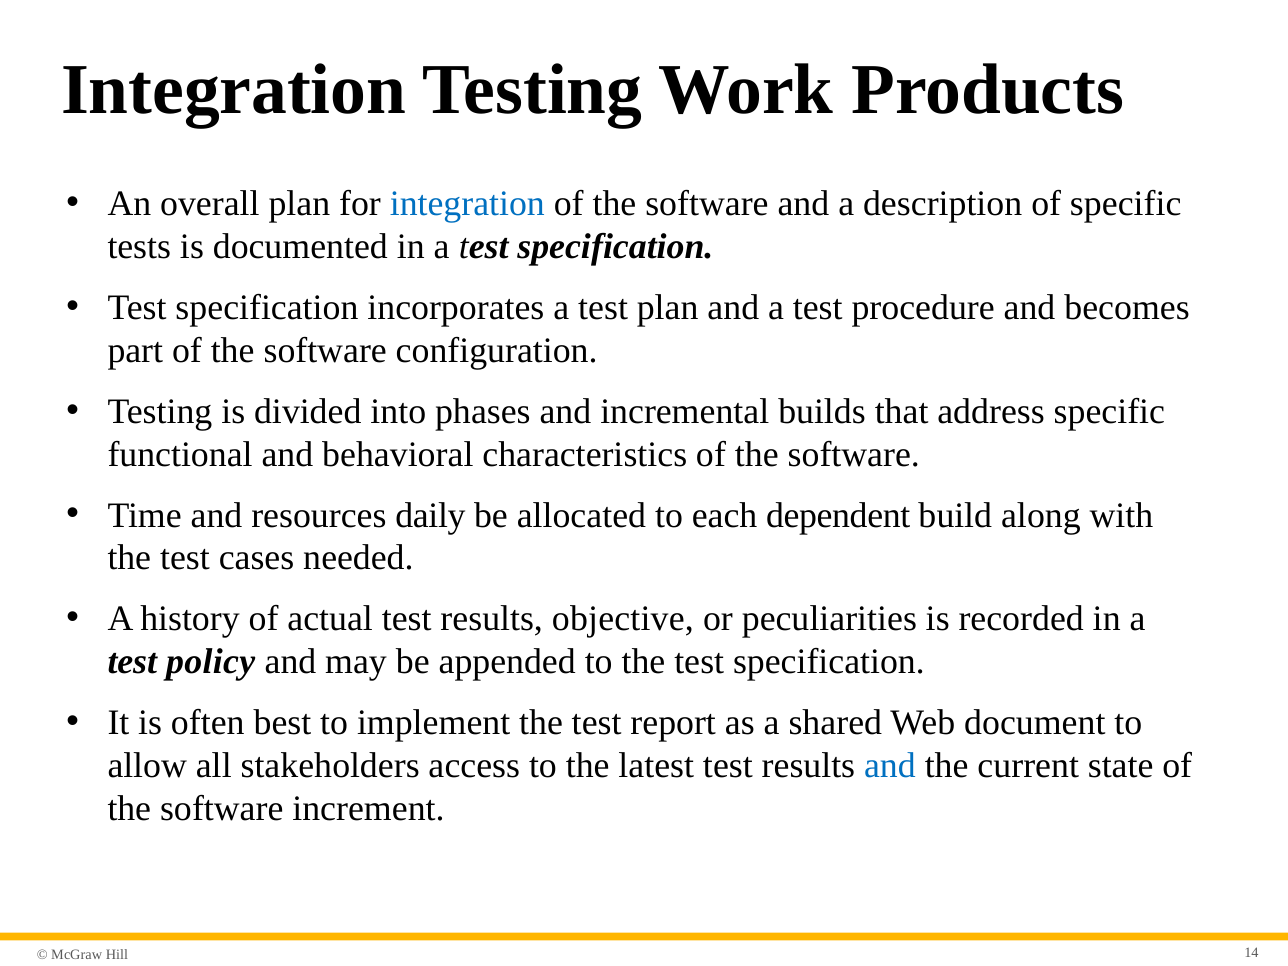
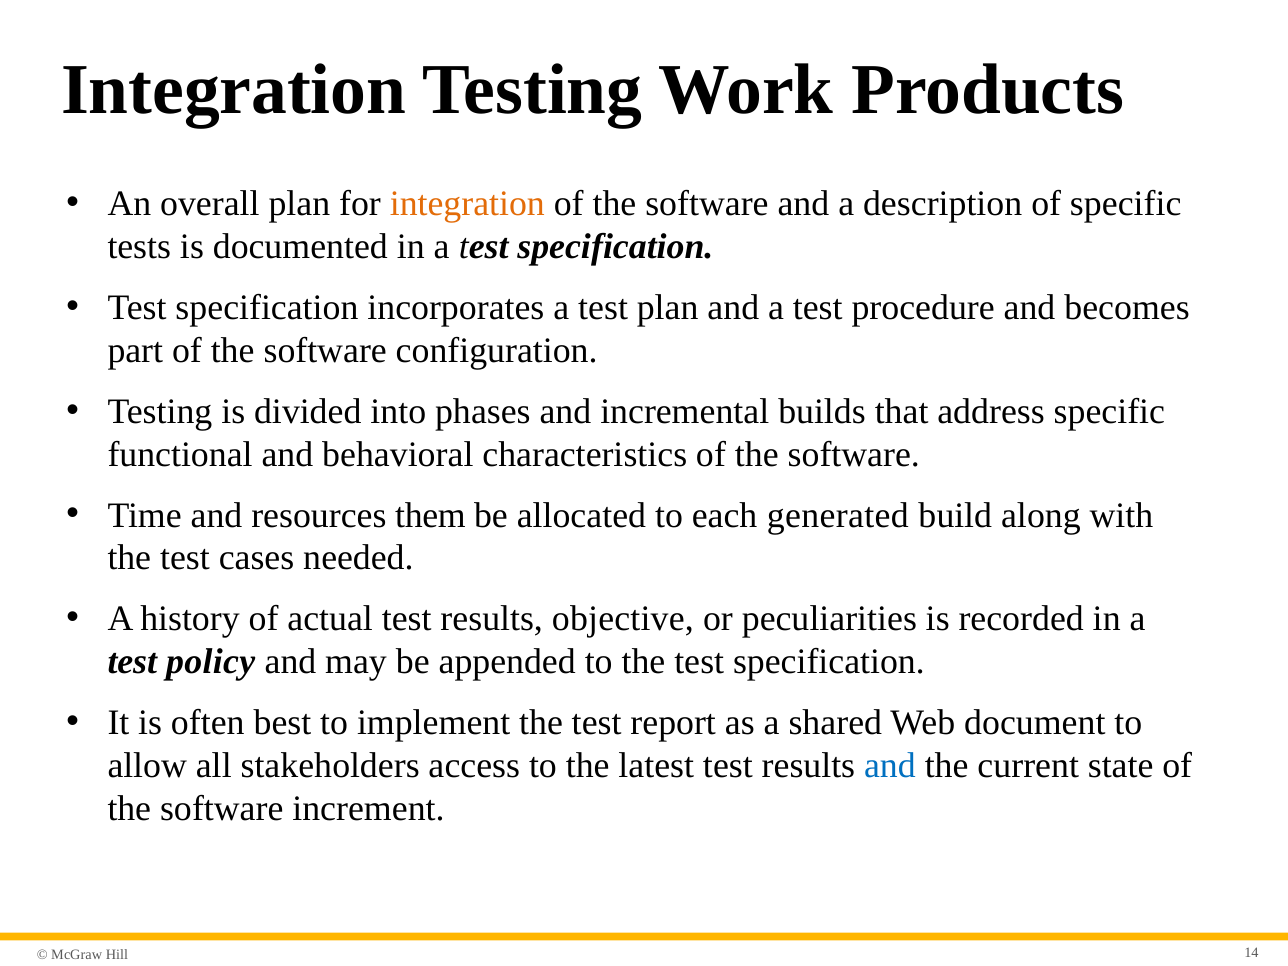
integration colour: blue -> orange (467, 204)
daily: daily -> them (430, 515)
dependent: dependent -> generated (838, 515)
